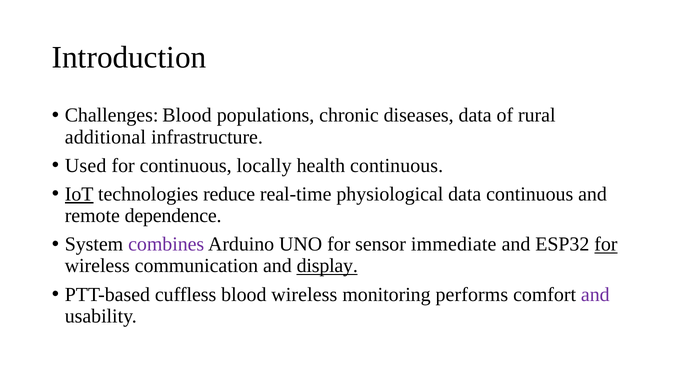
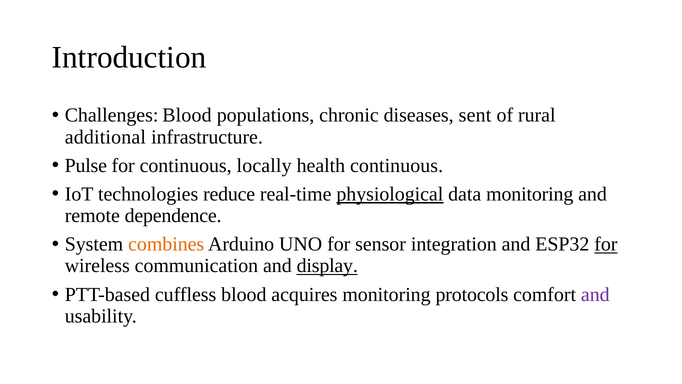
diseases data: data -> sent (475, 115)
Used: Used -> Pulse (86, 165)
IoT underline: present -> none (79, 194)
physiological underline: none -> present (390, 194)
data continuous: continuous -> monitoring (530, 194)
combines colour: purple -> orange (166, 244)
immediate: immediate -> integration (454, 244)
blood wireless: wireless -> acquires (304, 294)
performs: performs -> protocols (472, 294)
